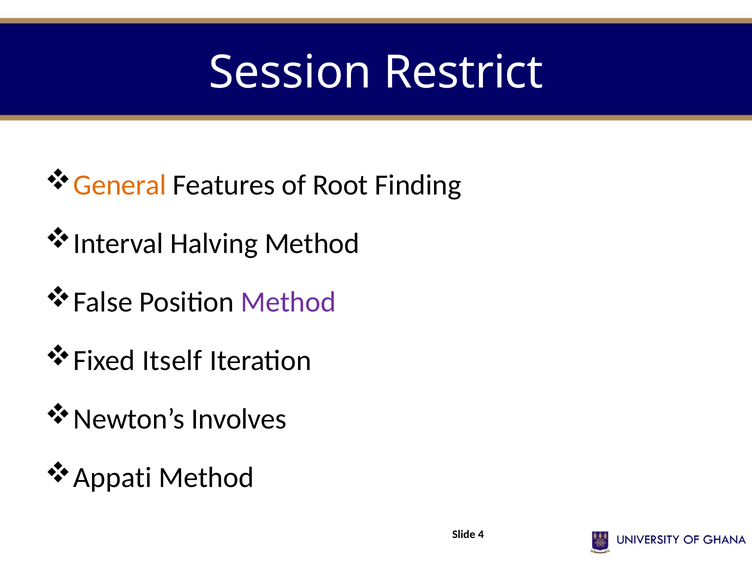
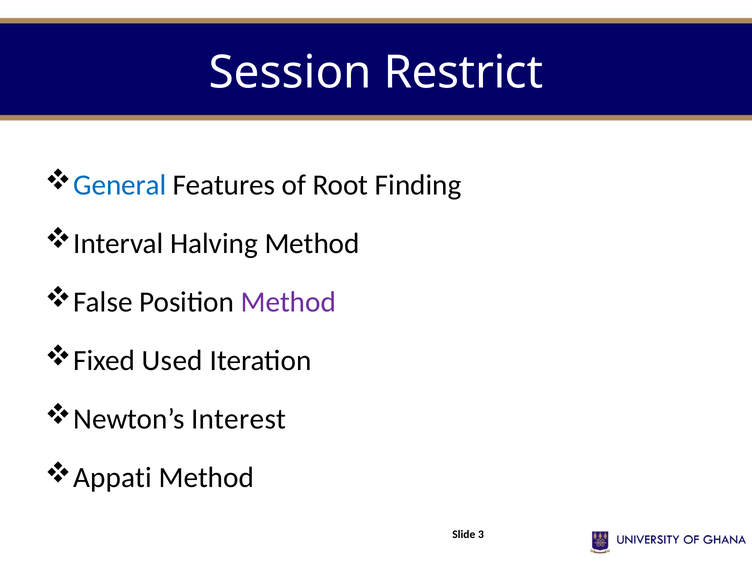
General colour: orange -> blue (120, 185)
Itself: Itself -> Used (172, 361)
Involves: Involves -> Interest (239, 419)
4: 4 -> 3 (481, 535)
